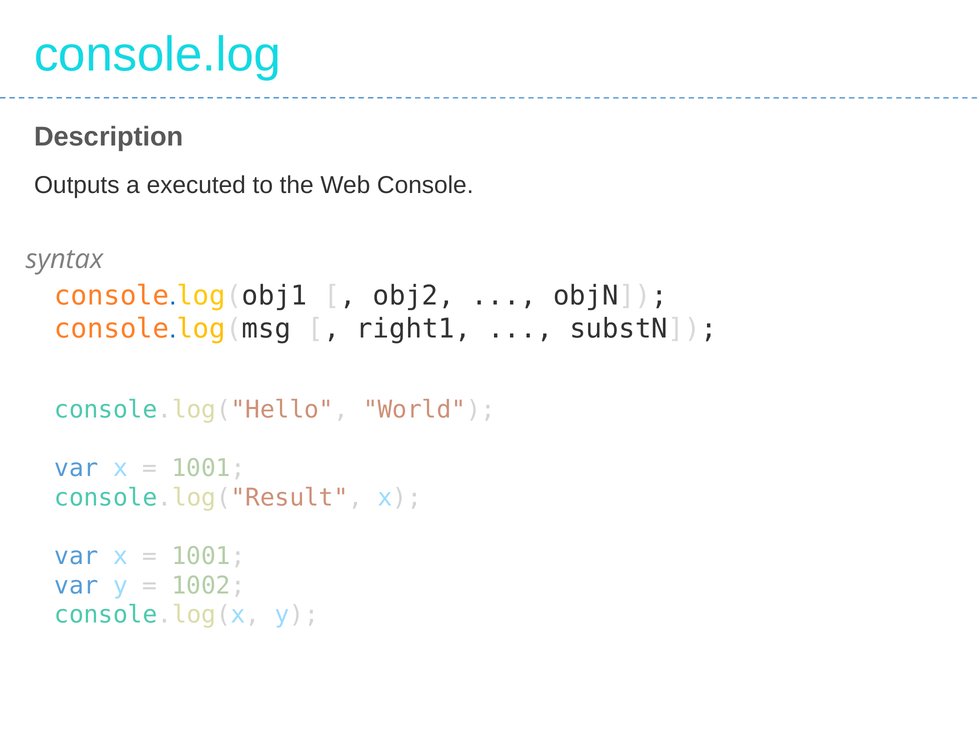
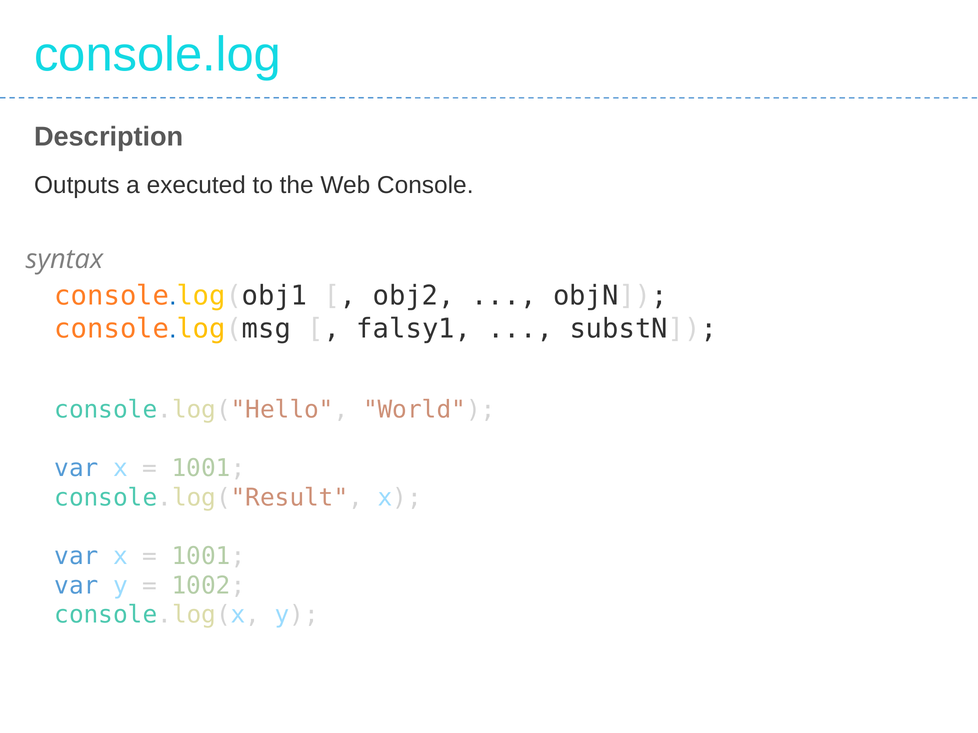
right1: right1 -> falsy1 (414, 329)
